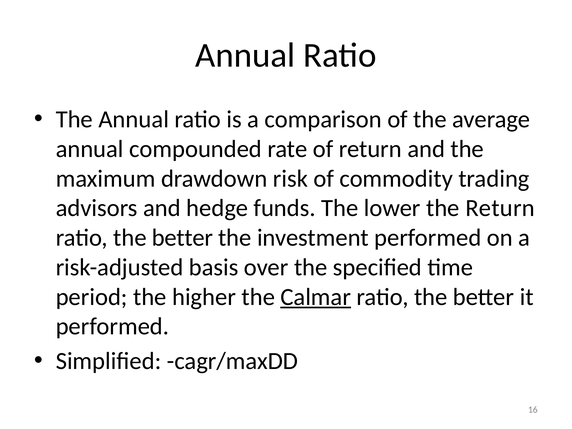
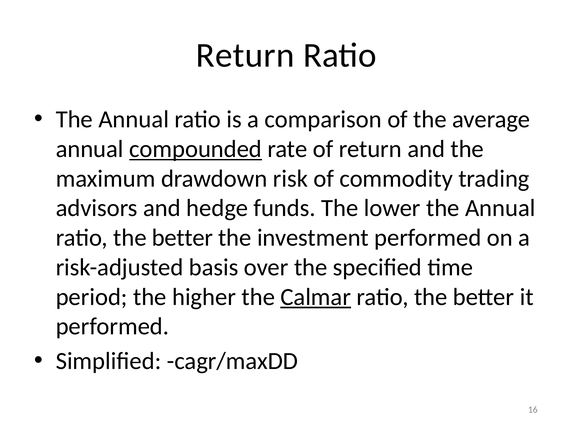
Annual: Annual -> Return (245, 55)
compounded underline: none -> present (196, 149)
lower the Return: Return -> Annual (500, 208)
